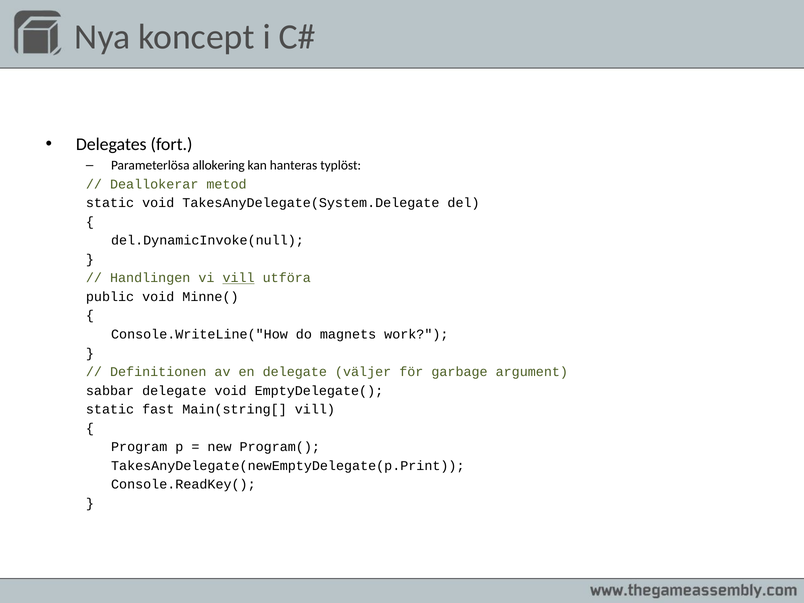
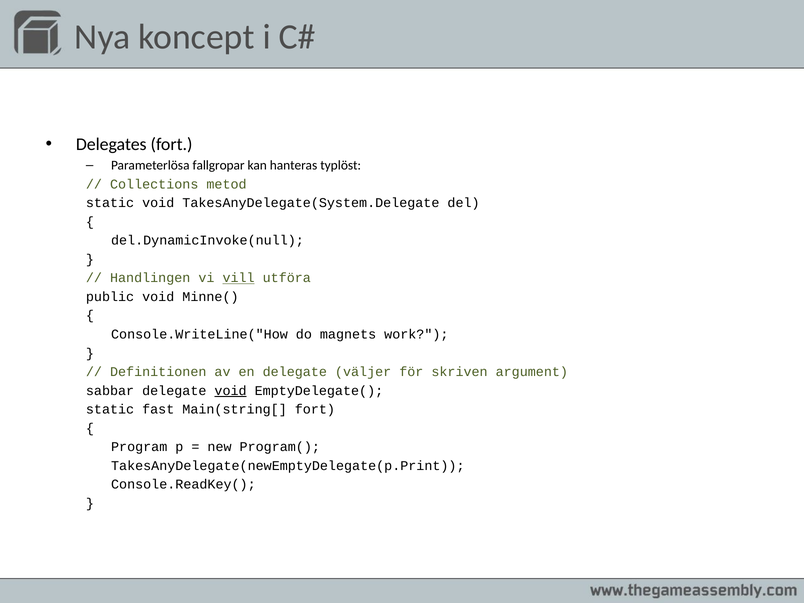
allokering: allokering -> fallgropar (219, 165)
Deallokerar: Deallokerar -> Collections (154, 184)
garbage: garbage -> skriven (460, 372)
void underline: none -> present (231, 391)
Main(string[ vill: vill -> fort (315, 409)
